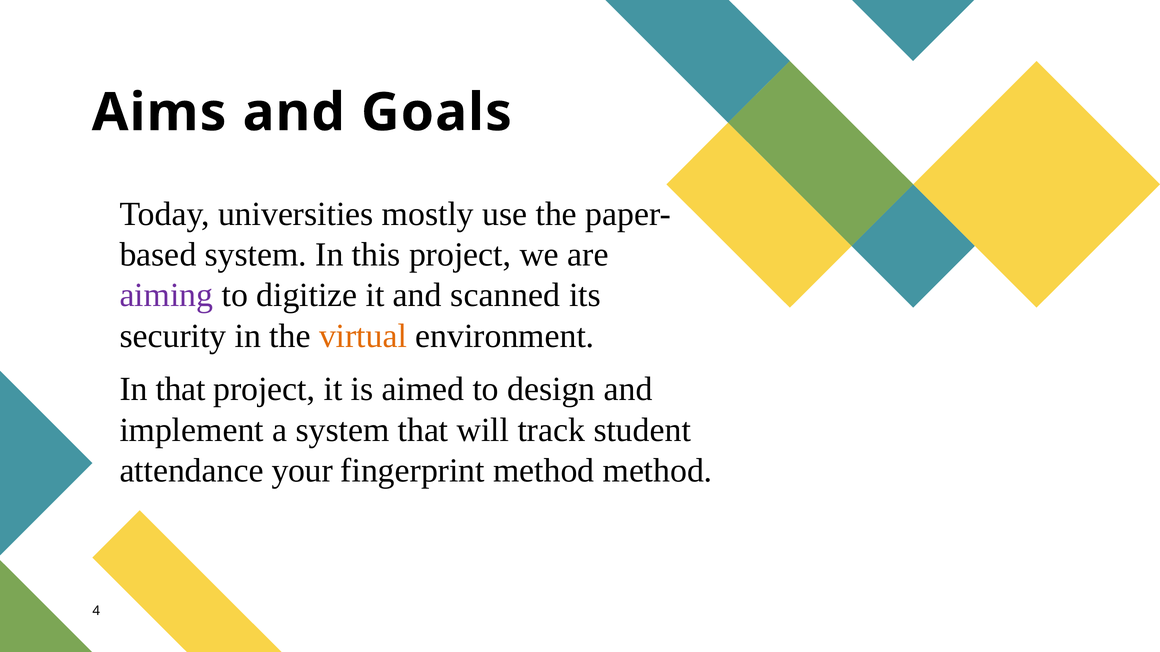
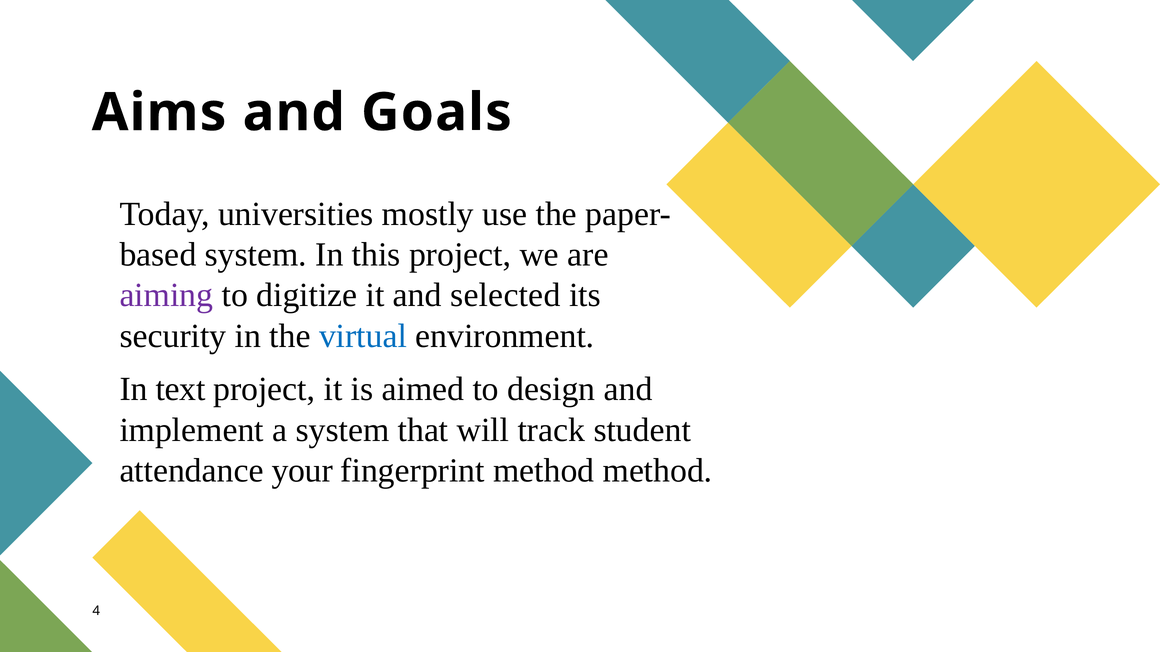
scanned: scanned -> selected (505, 295)
virtual colour: orange -> blue (363, 336)
In that: that -> text (181, 390)
